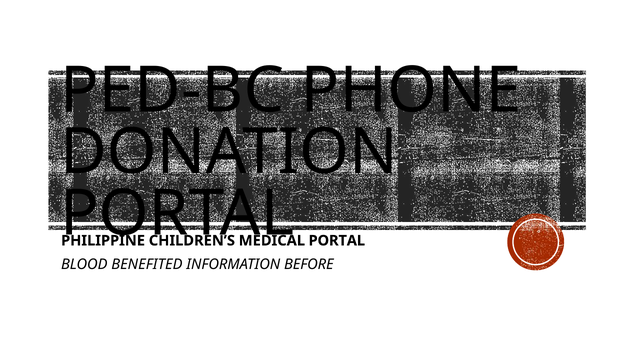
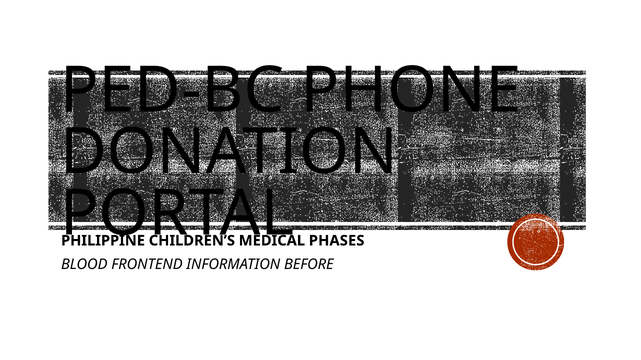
PORTAL: PORTAL -> PHASES (337, 241)
BENEFITED: BENEFITED -> FRONTEND (147, 265)
